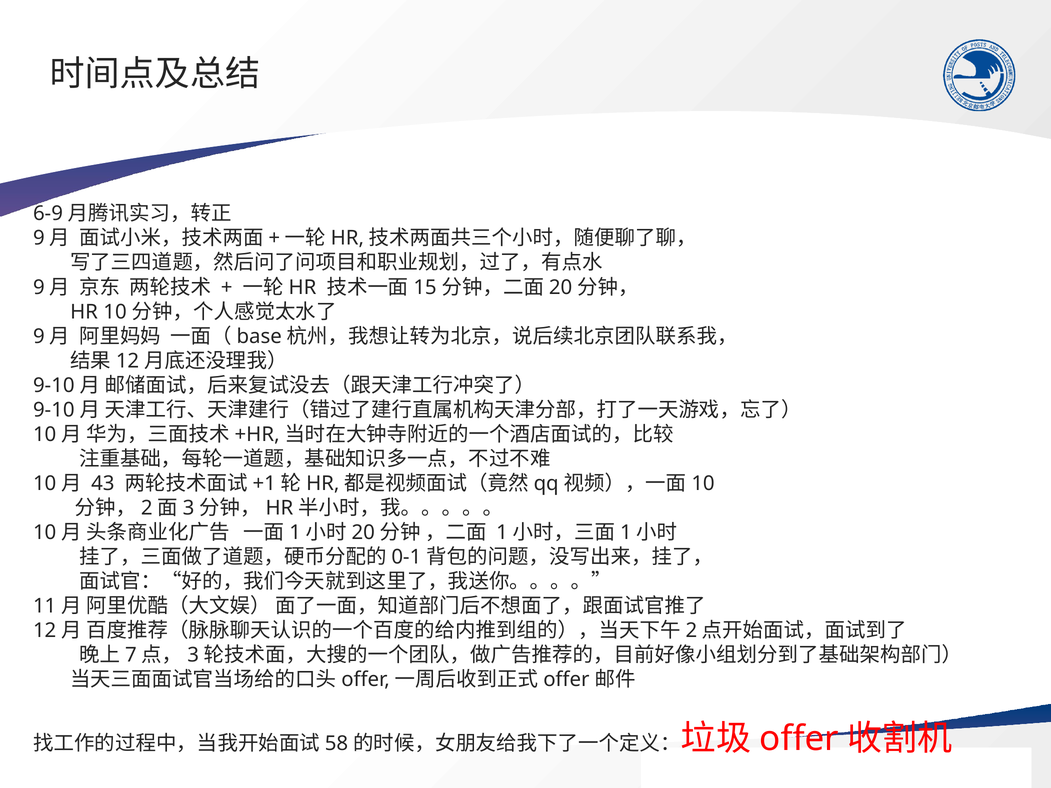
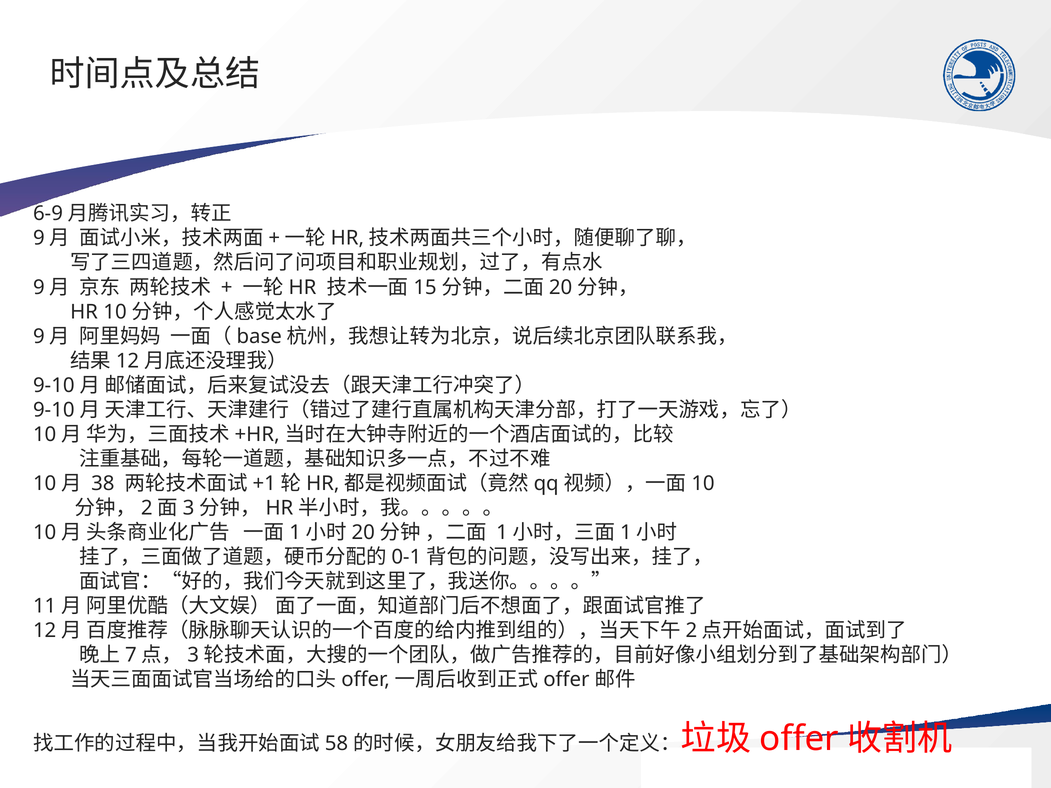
43: 43 -> 38 (103, 484)
